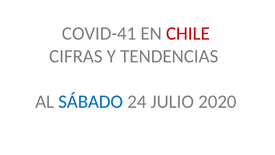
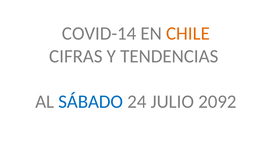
COVID-41: COVID-41 -> COVID-14 (99, 33)
CHILE colour: red -> orange (188, 33)
2020: 2020 -> 2092 (217, 102)
